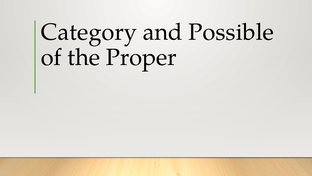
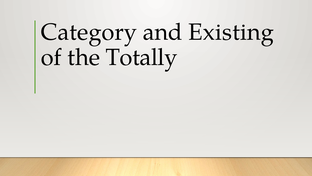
Possible: Possible -> Existing (231, 32)
Proper: Proper -> Totally (141, 57)
